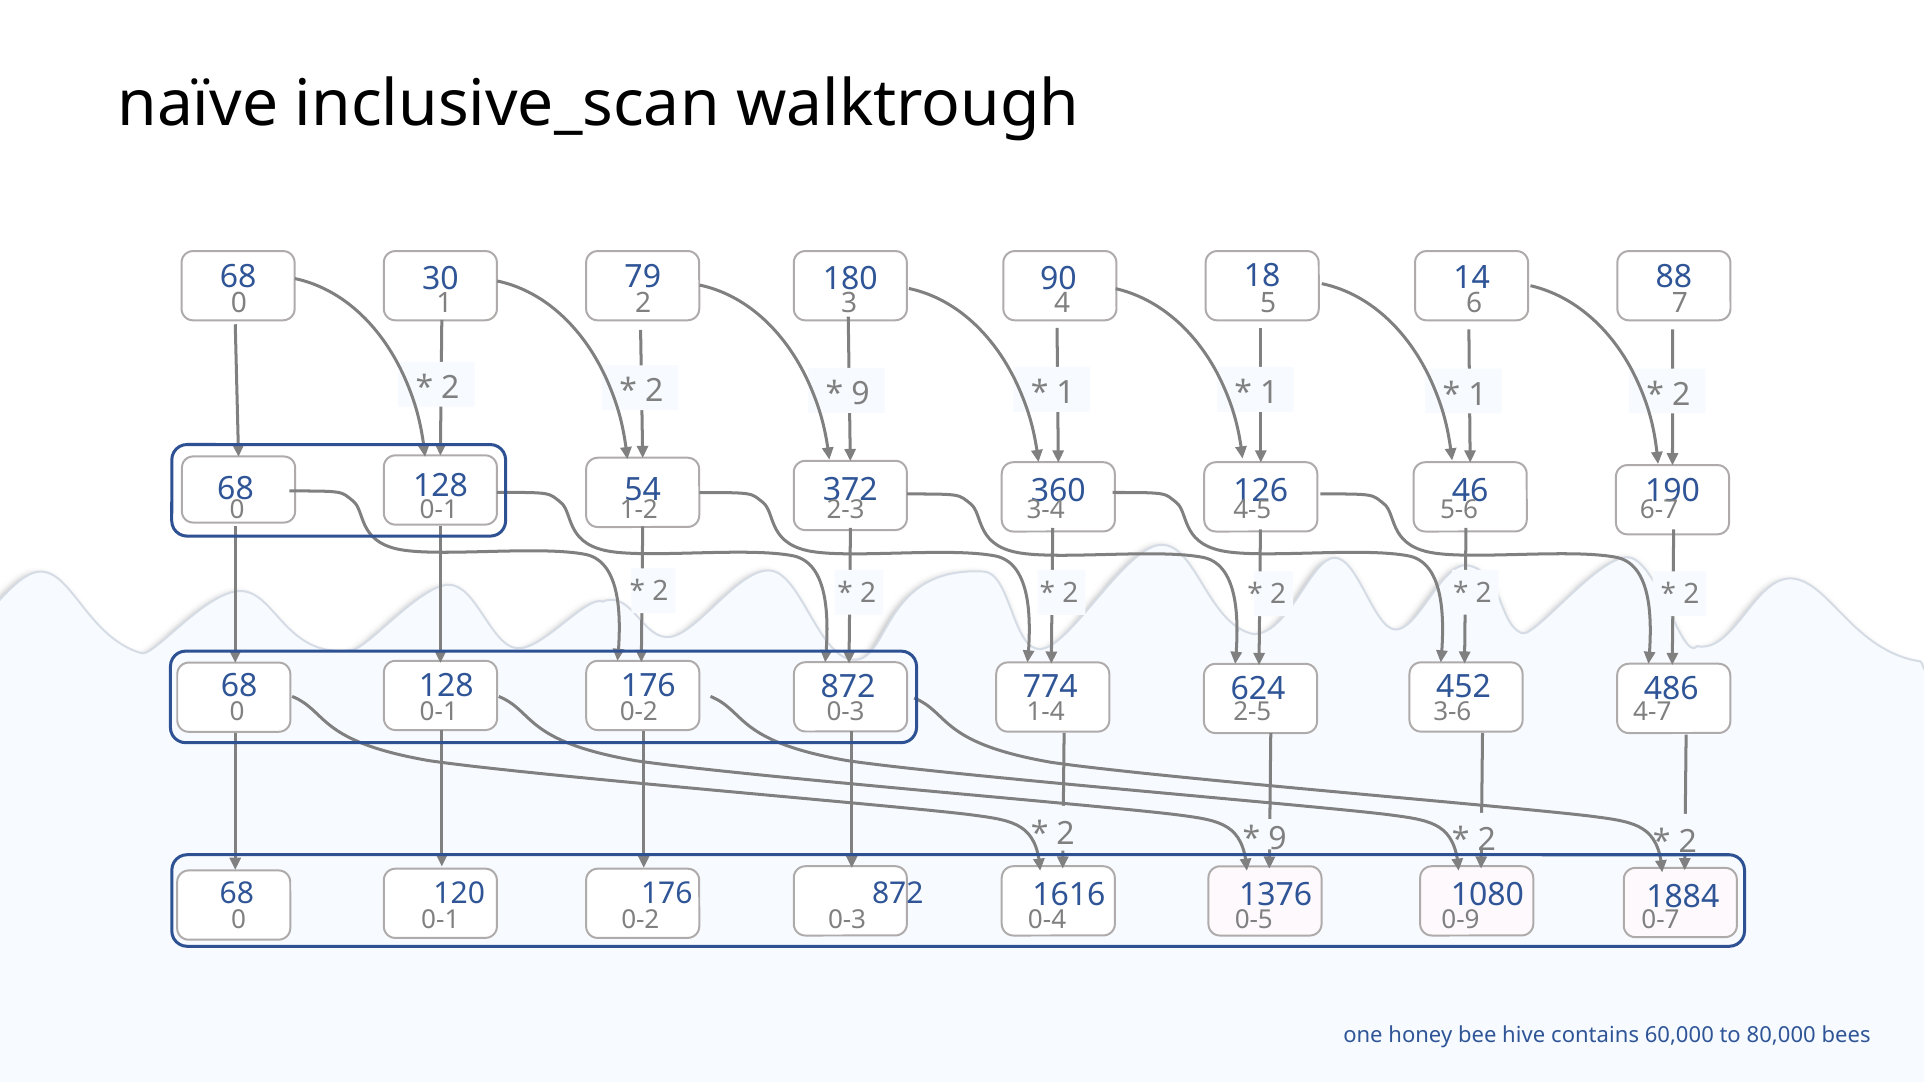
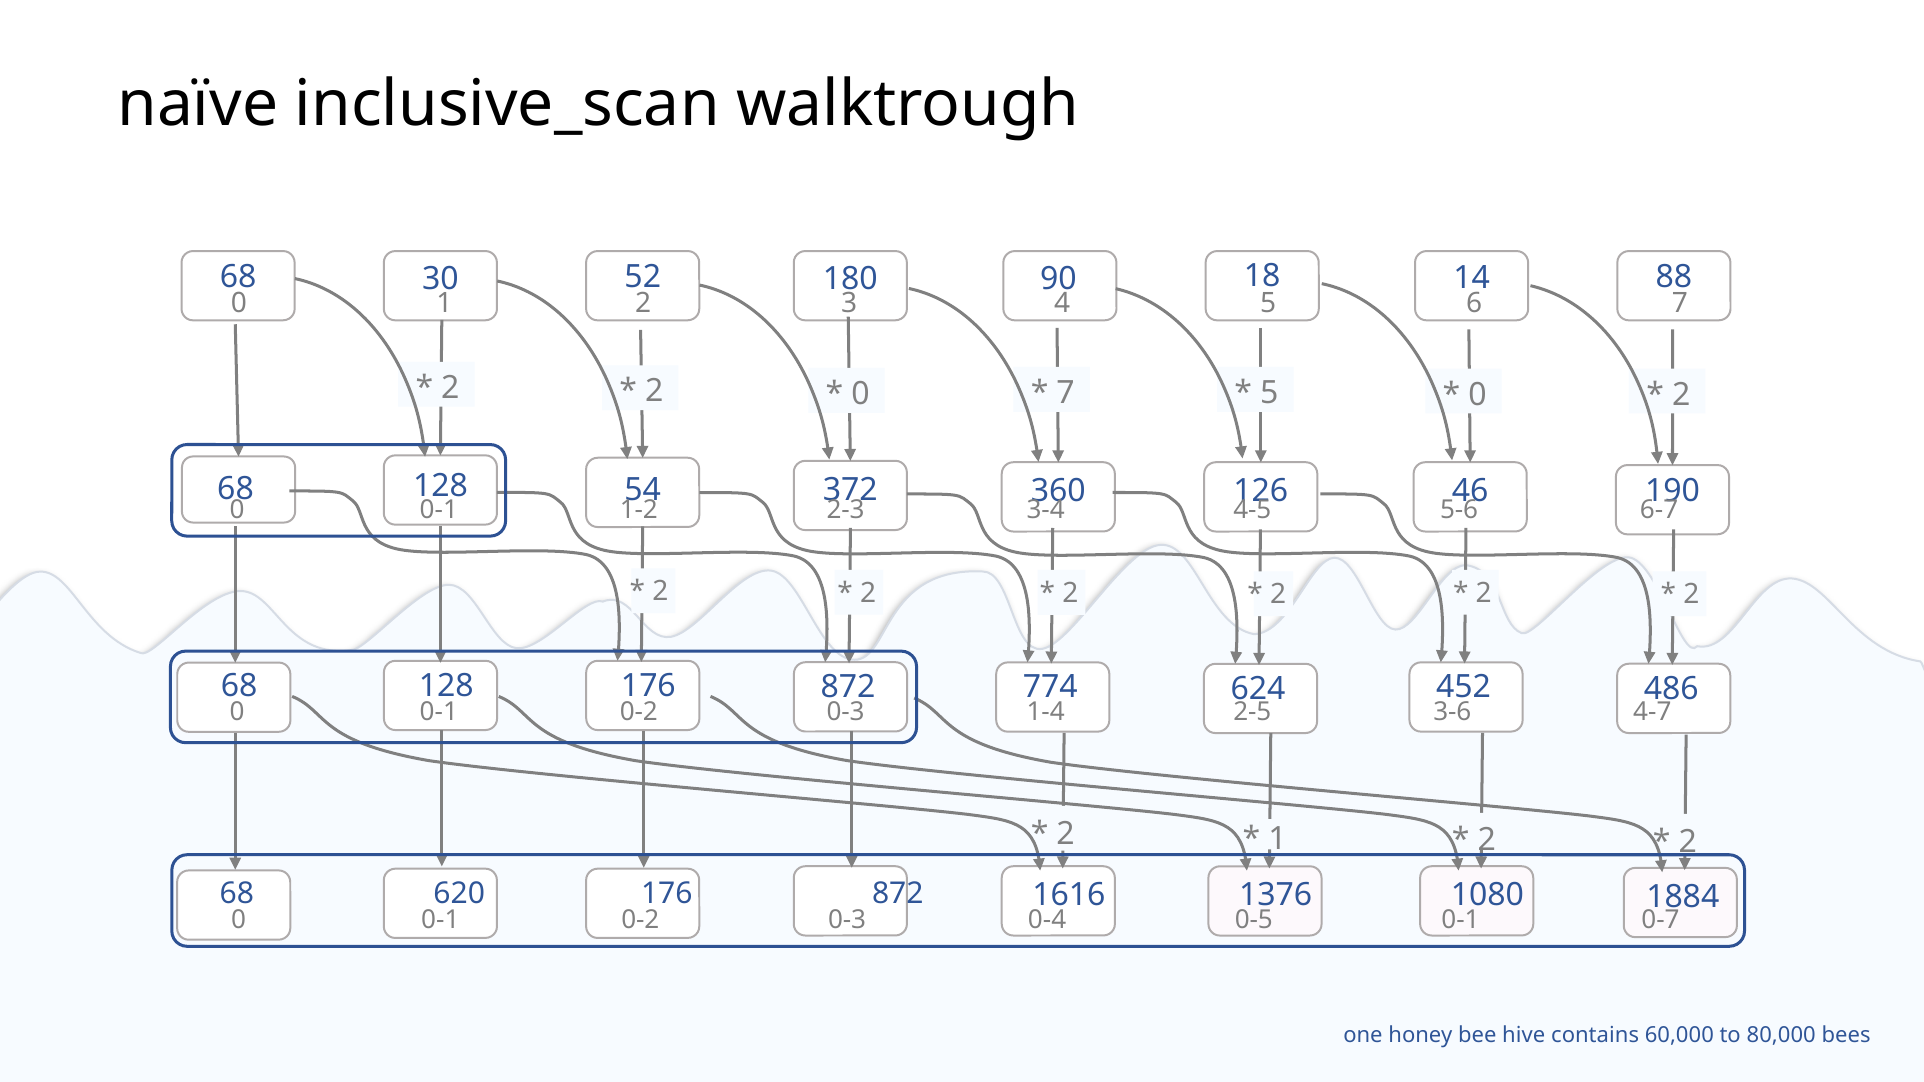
79: 79 -> 52 (643, 277)
1: 1 -> 7 (1066, 393)
1: 1 -> 5 (1269, 393)
9: 9 -> 0 (860, 394)
1: 1 -> 0 (1477, 395)
9: 9 -> 1 (1278, 839)
120: 120 -> 620 (459, 894)
0-5 0-9: 0-9 -> 0-1 (1461, 920)
